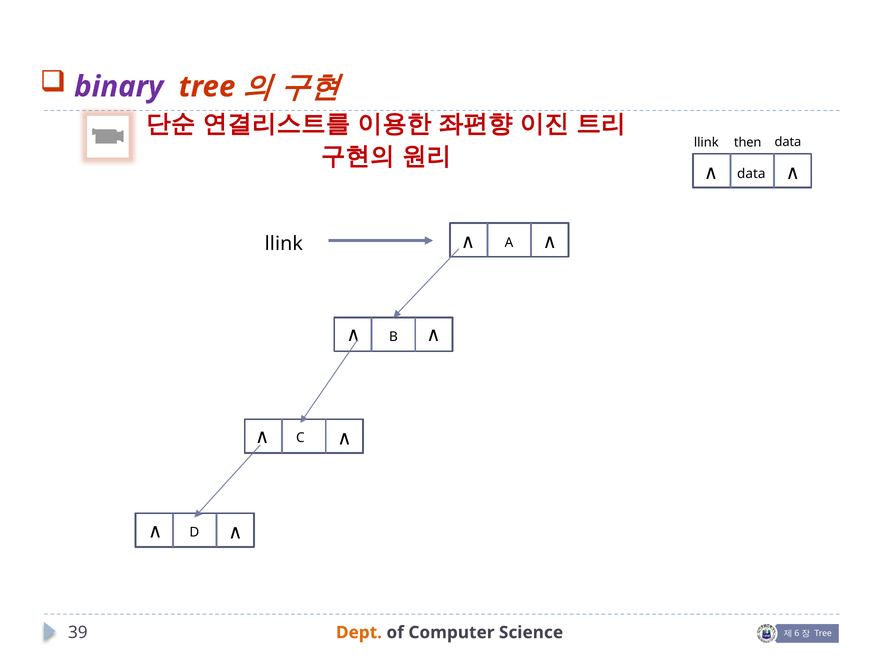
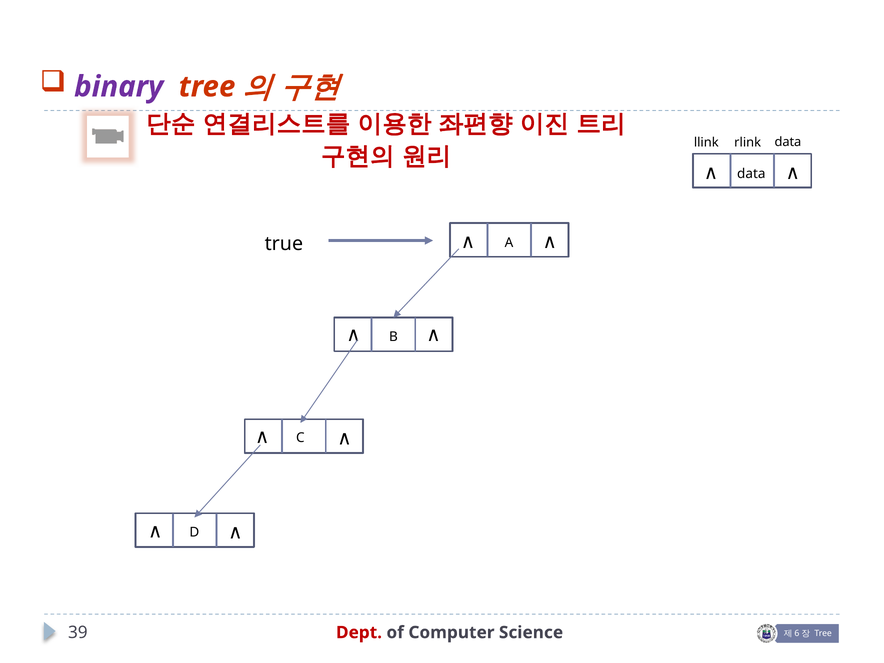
then: then -> rlink (748, 142)
llink: llink -> true (284, 244)
Dept colour: orange -> red (359, 633)
